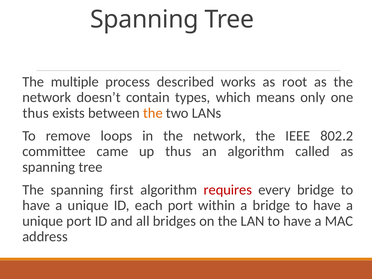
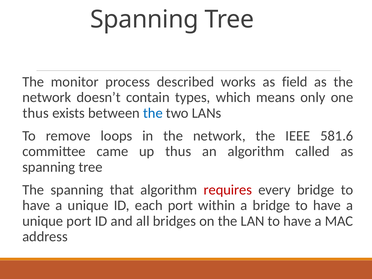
multiple: multiple -> monitor (75, 82)
root: root -> field (295, 82)
the colour: orange -> blue (153, 113)
802.2: 802.2 -> 581.6 (337, 136)
first: first -> that (122, 190)
